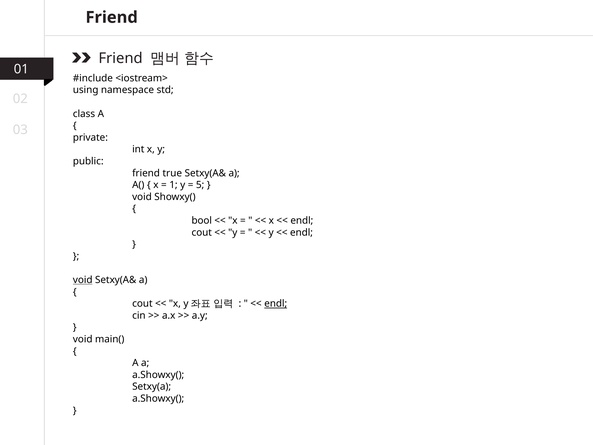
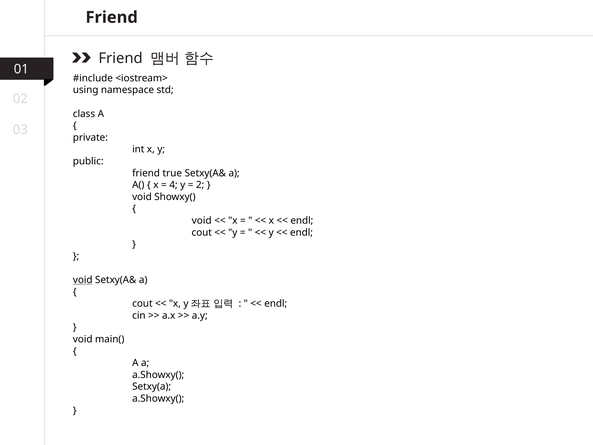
1: 1 -> 4 (173, 185)
5: 5 -> 2 (200, 185)
bool: bool -> void (202, 220)
endl underline: present -> none (276, 303)
